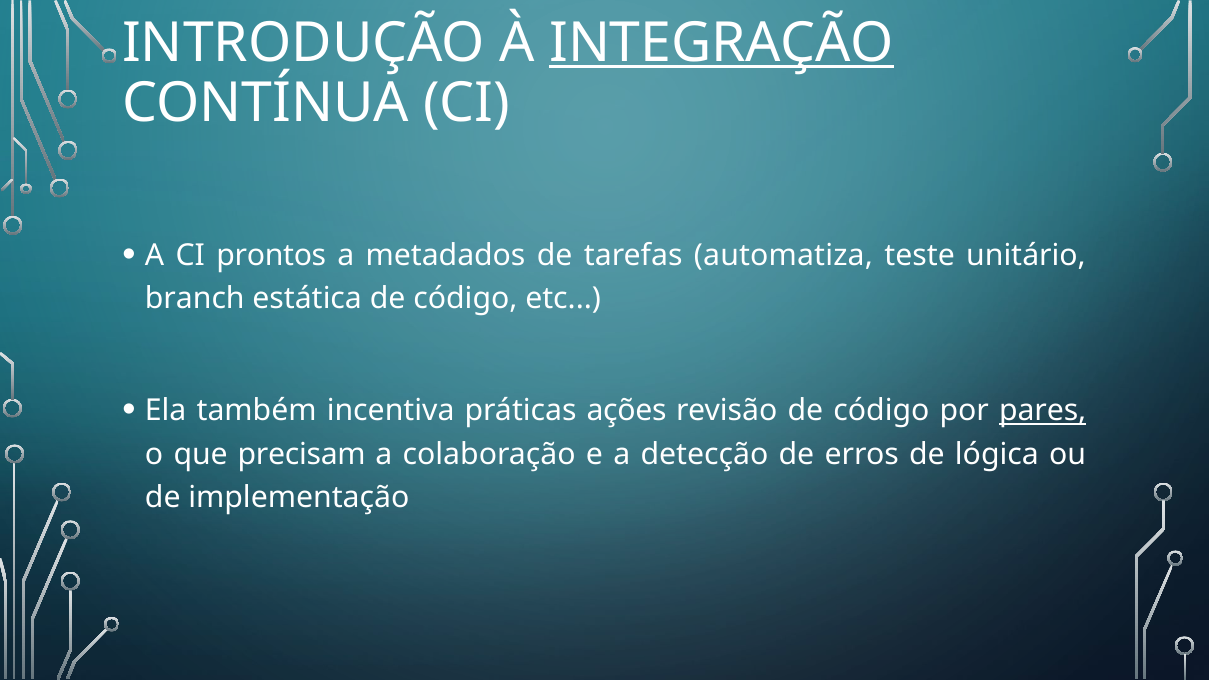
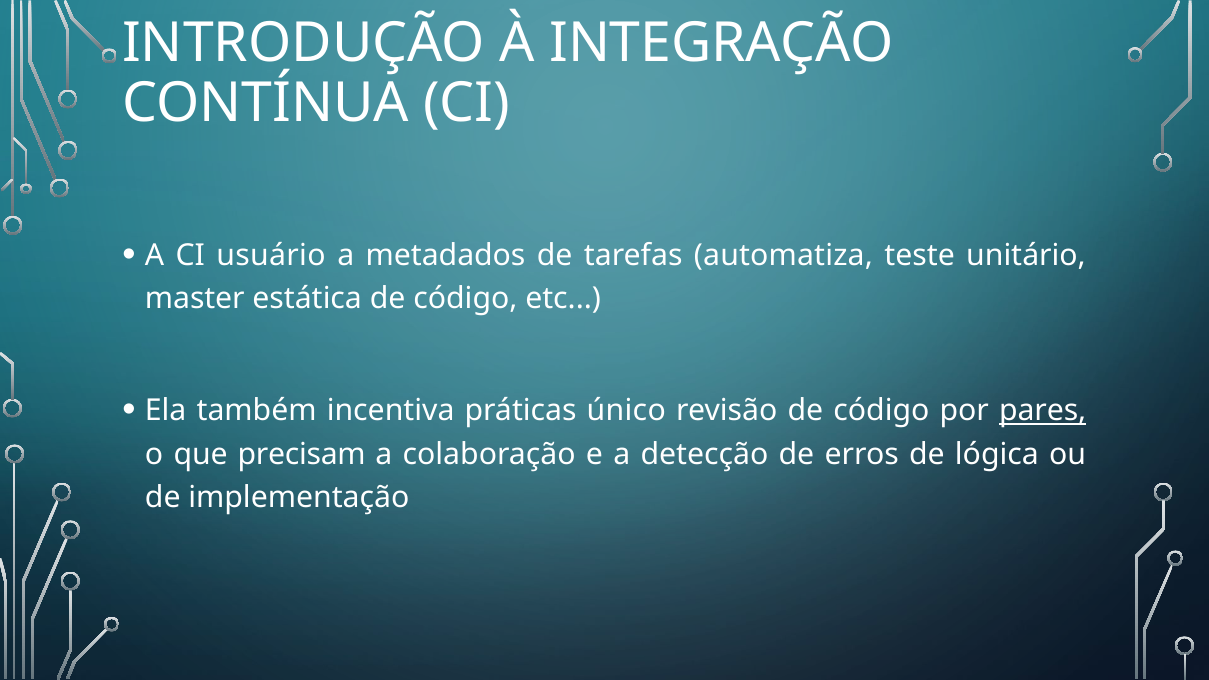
INTEGRAÇÃO underline: present -> none (722, 43)
prontos: prontos -> usuário (271, 255)
branch: branch -> master (195, 299)
ações: ações -> único (626, 411)
